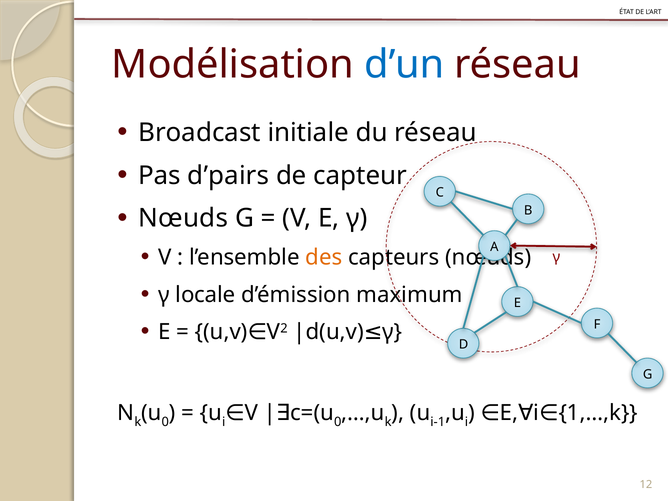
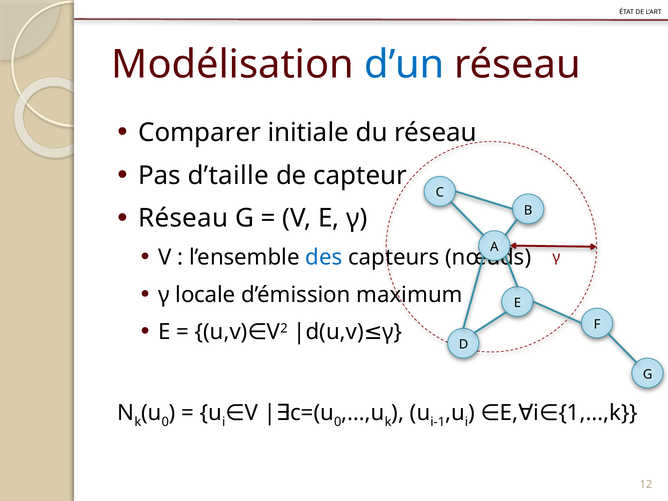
Broadcast: Broadcast -> Comparer (200, 133)
d’pairs: d’pairs -> d’taille (228, 176)
Nœuds: Nœuds -> Réseau (183, 218)
des colour: orange -> blue (324, 258)
